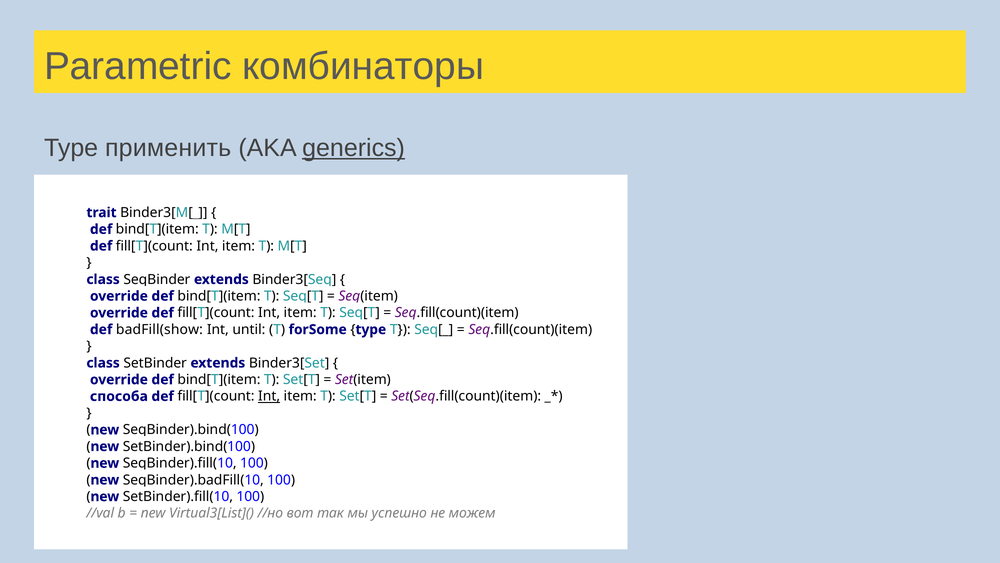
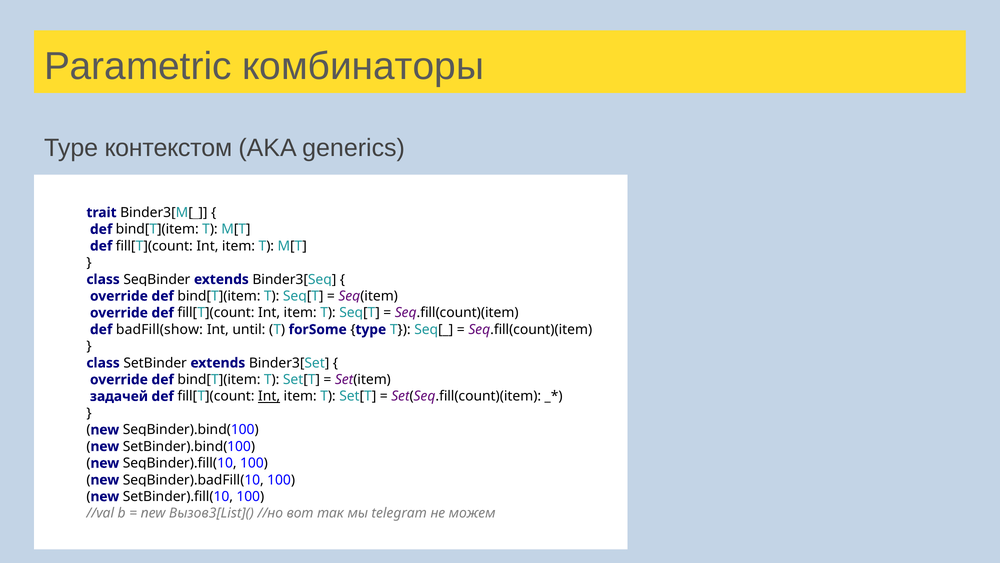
применить: применить -> контекстом (168, 148)
generics underline: present -> none (354, 148)
способа: способа -> задачей (119, 396)
Virtual3[List](: Virtual3[List]( -> Вызов3[List]( (211, 513)
успешно: успешно -> telegram (399, 513)
